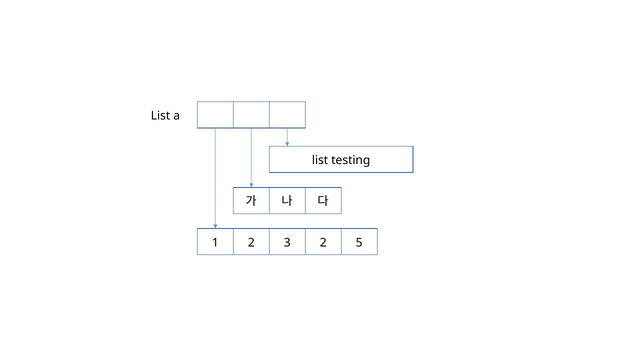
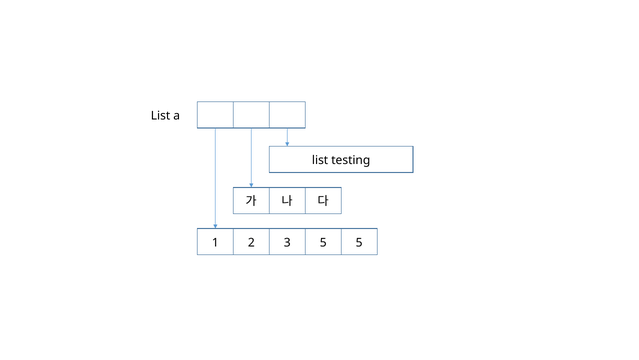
3 2: 2 -> 5 (323, 242)
